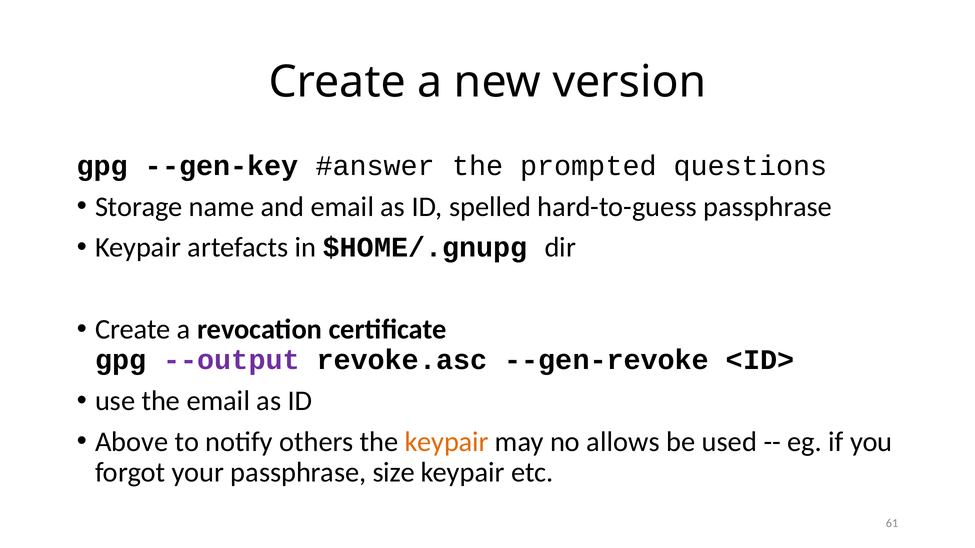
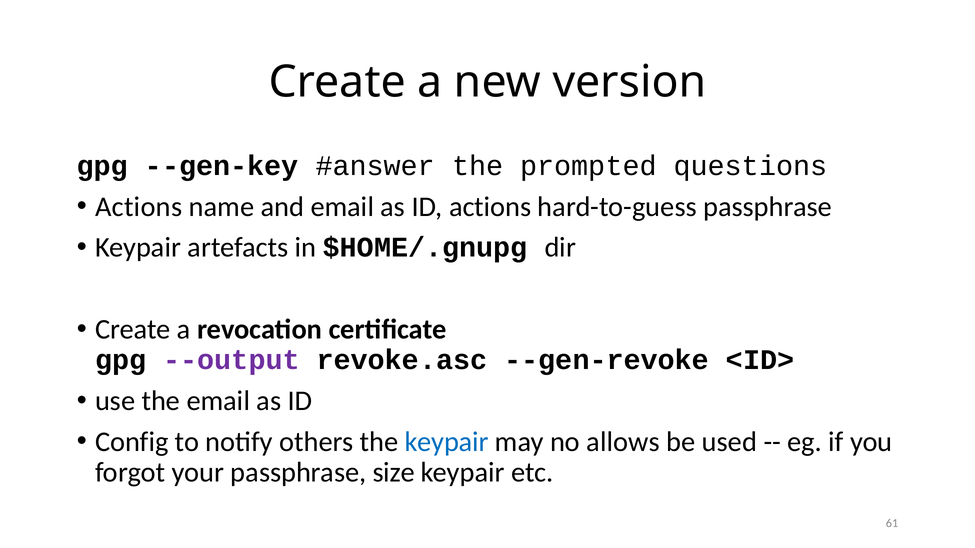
Storage: Storage -> Actions (139, 207)
ID spelled: spelled -> actions (490, 207)
Above: Above -> Config (132, 442)
keypair colour: orange -> blue (447, 442)
